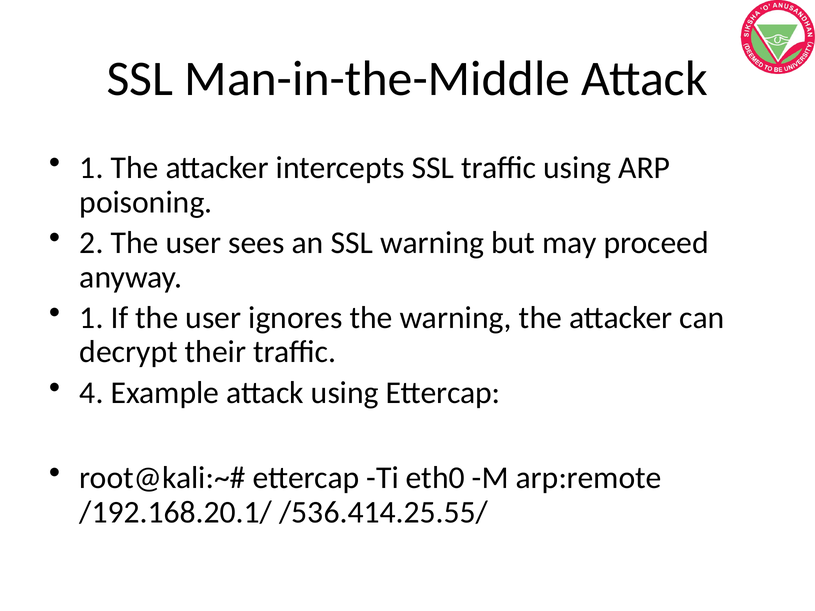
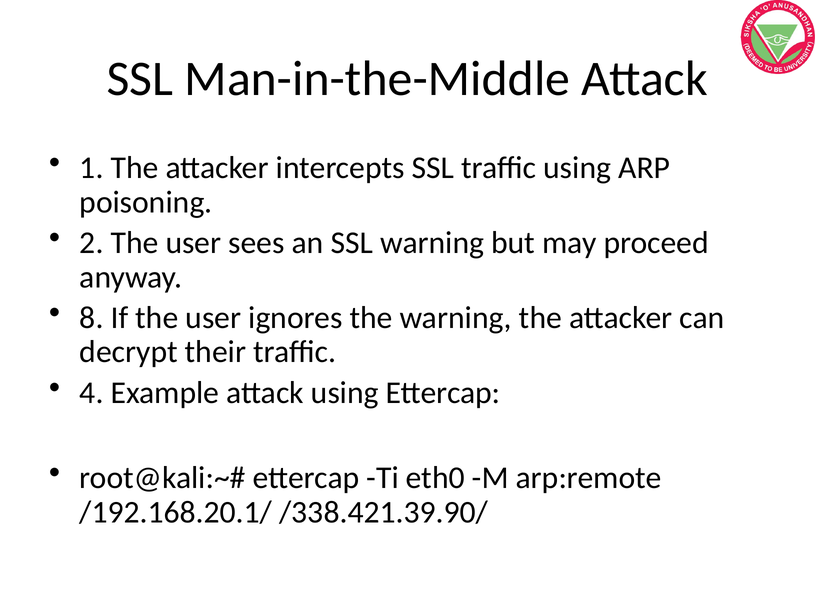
1: 1 -> 8 (91, 318)
/536.414.25.55/: /536.414.25.55/ -> /338.421.39.90/ (384, 512)
